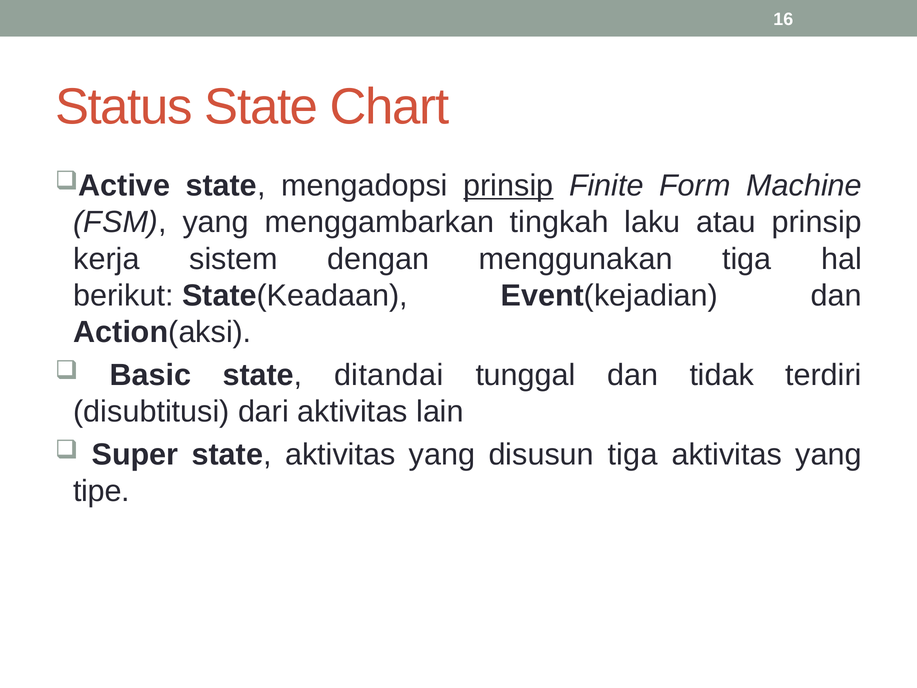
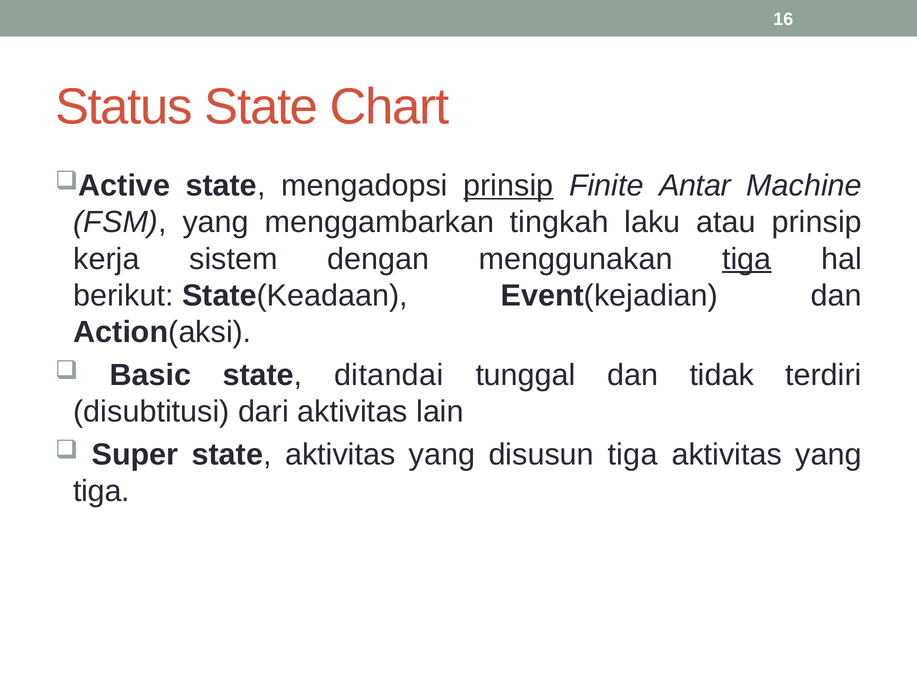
Form: Form -> Antar (695, 186)
tiga underline: none -> present (747, 259)
tipe: tipe -> tiga (102, 491)
